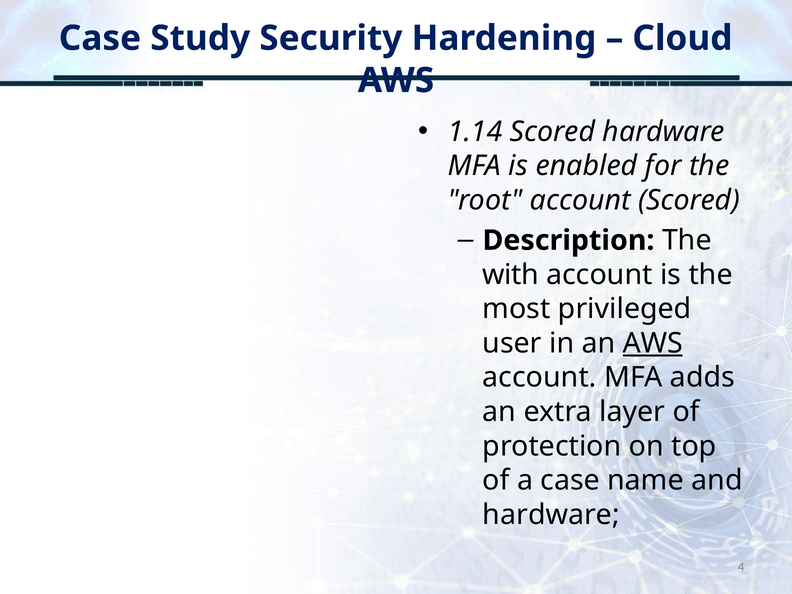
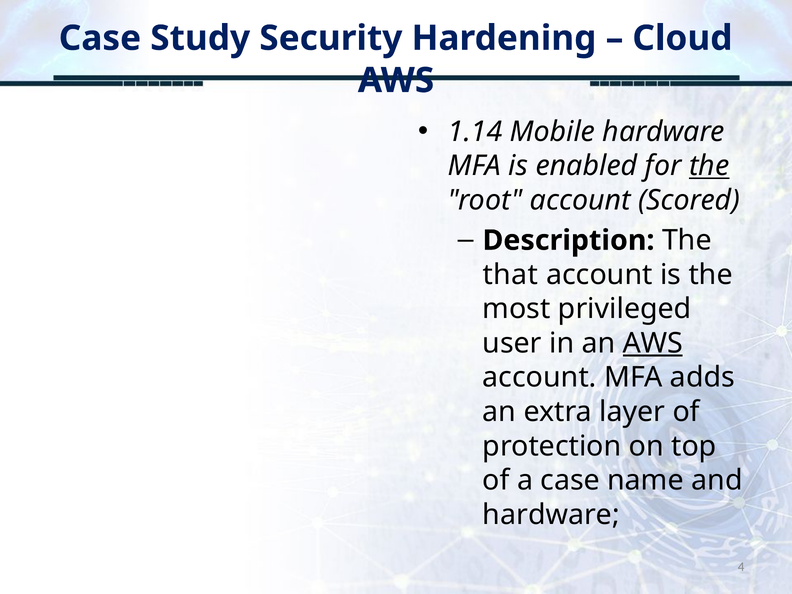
1.14 Scored: Scored -> Mobile (552, 132)
the underline: none -> present (709, 166)
with: with -> that (510, 275)
